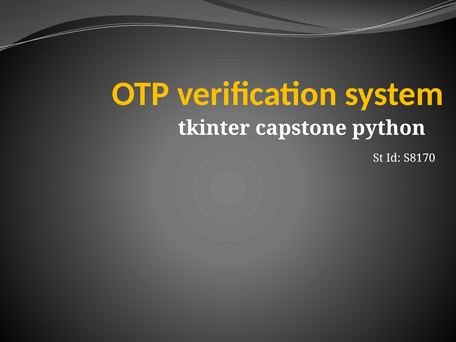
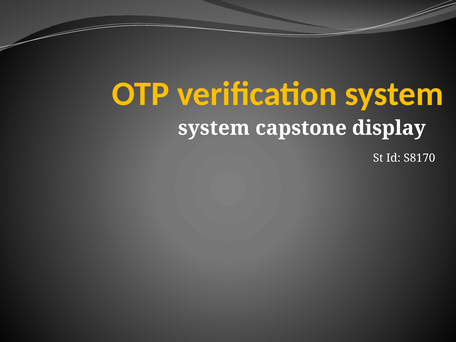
tkinter: tkinter -> system (214, 128)
python: python -> display (389, 128)
